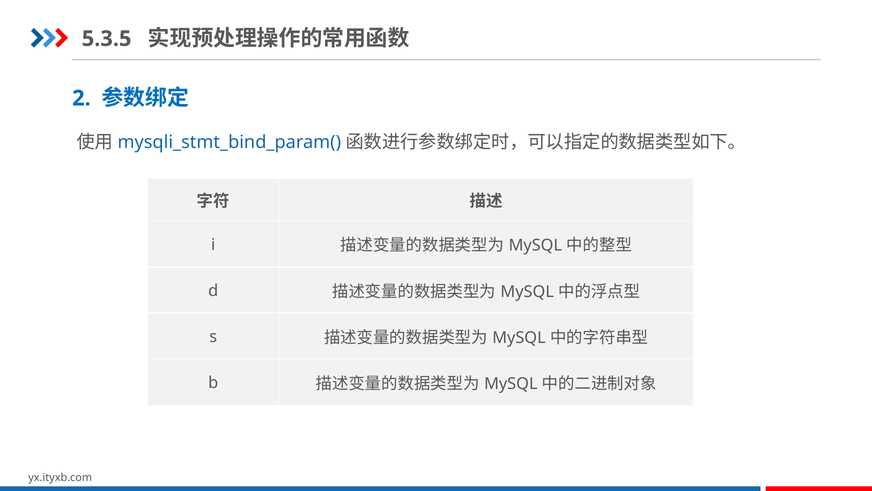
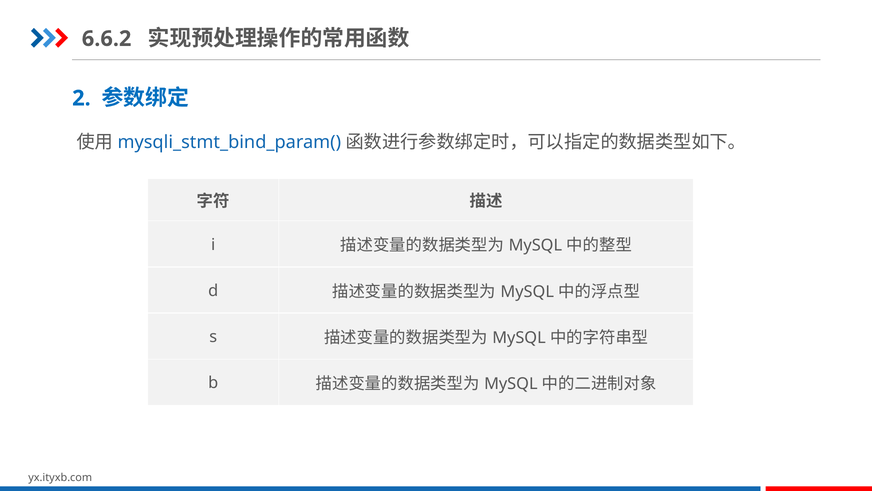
5.3.5: 5.3.5 -> 6.6.2 (107, 39)
